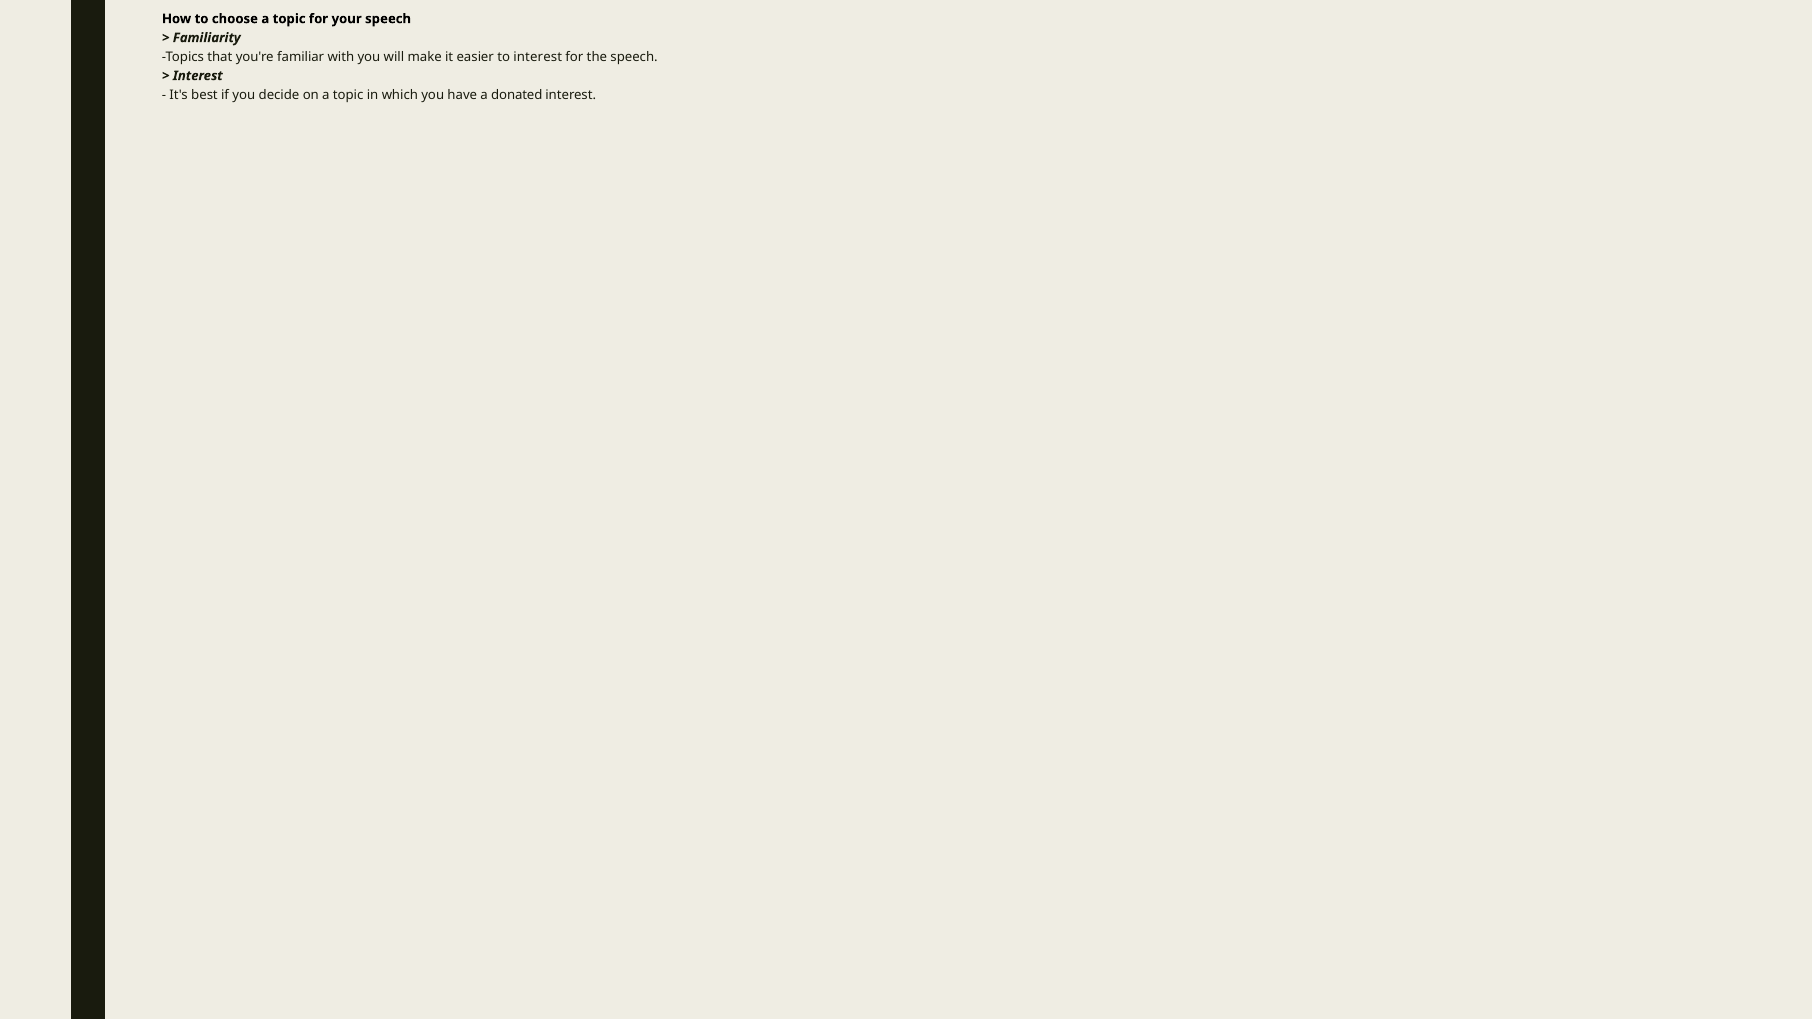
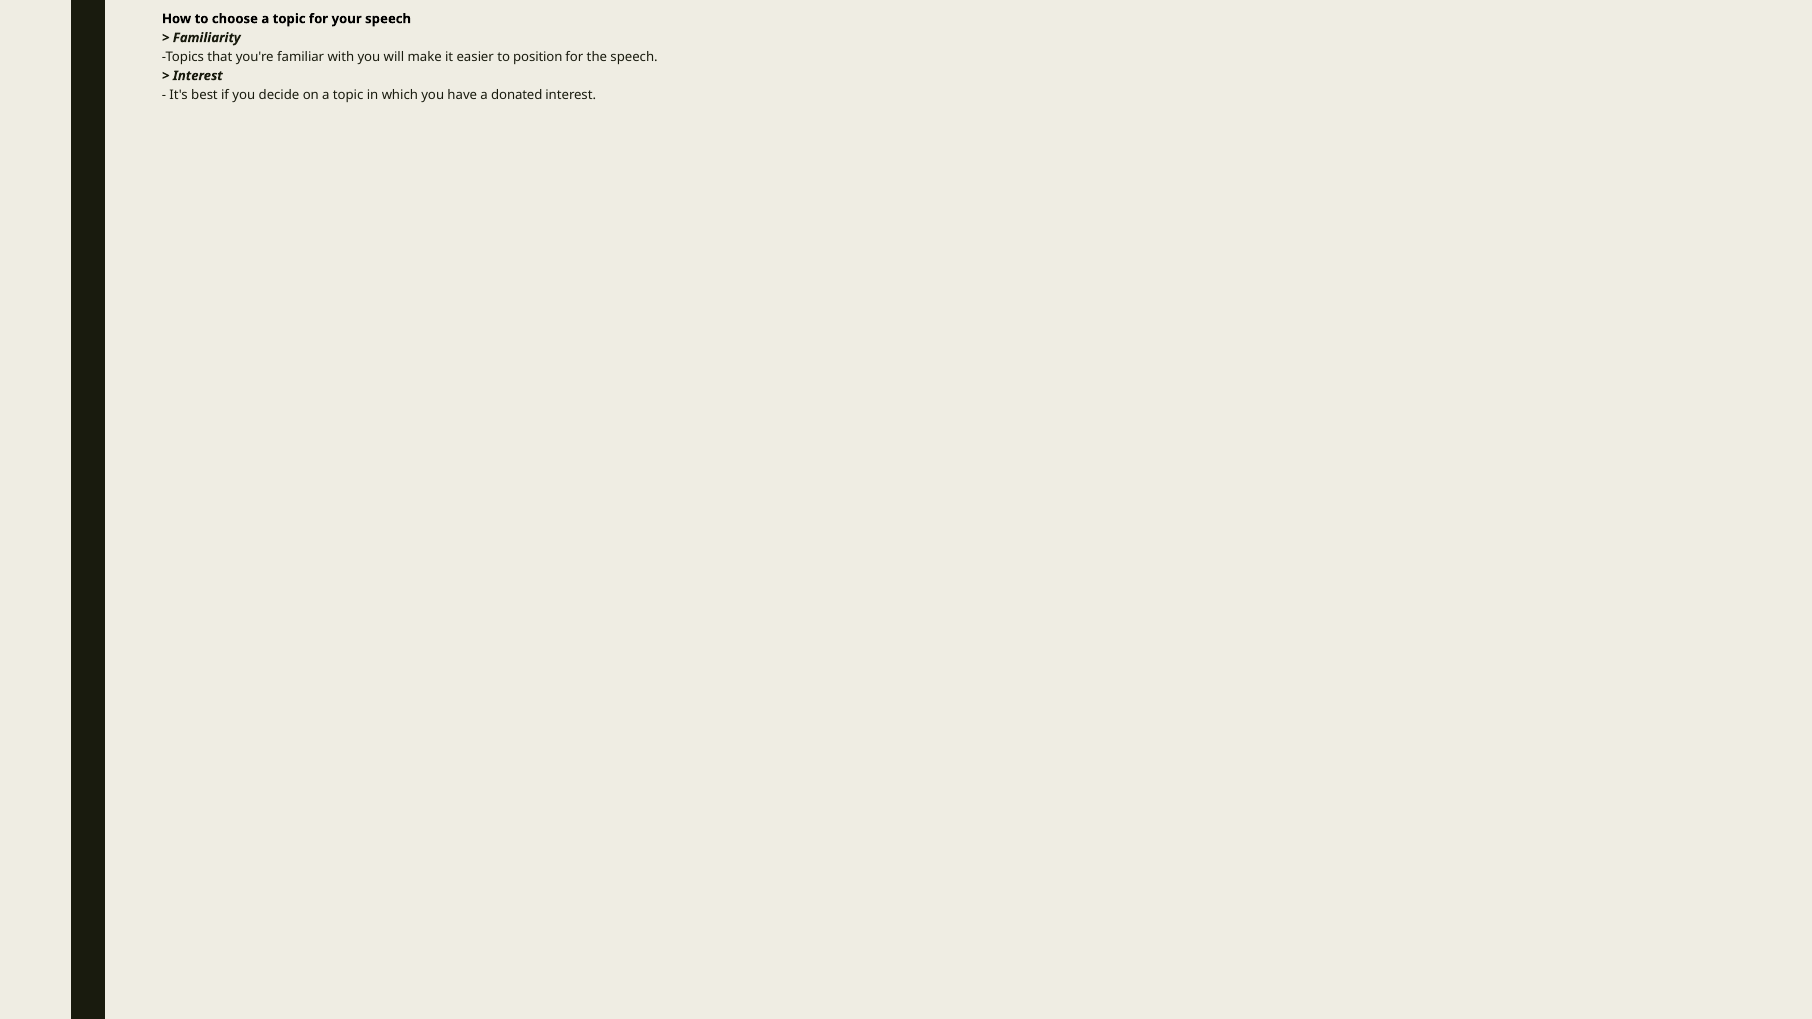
to interest: interest -> position (538, 57)
